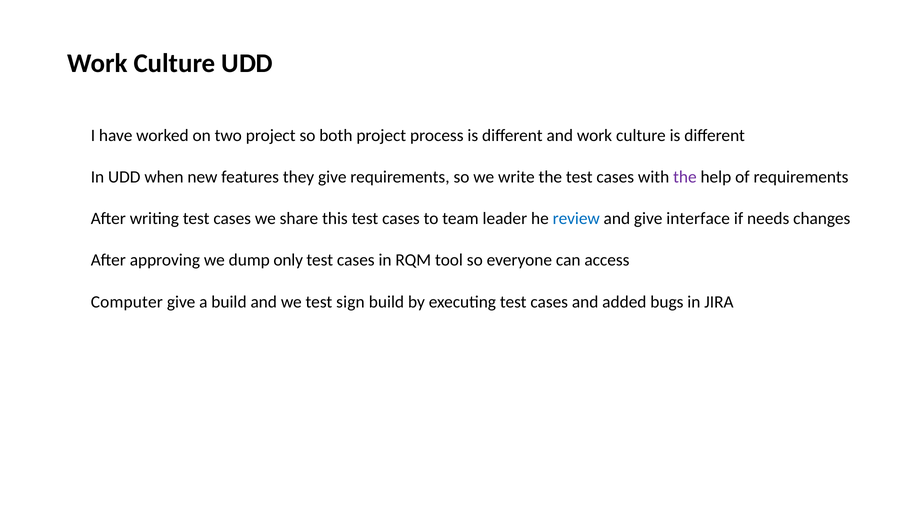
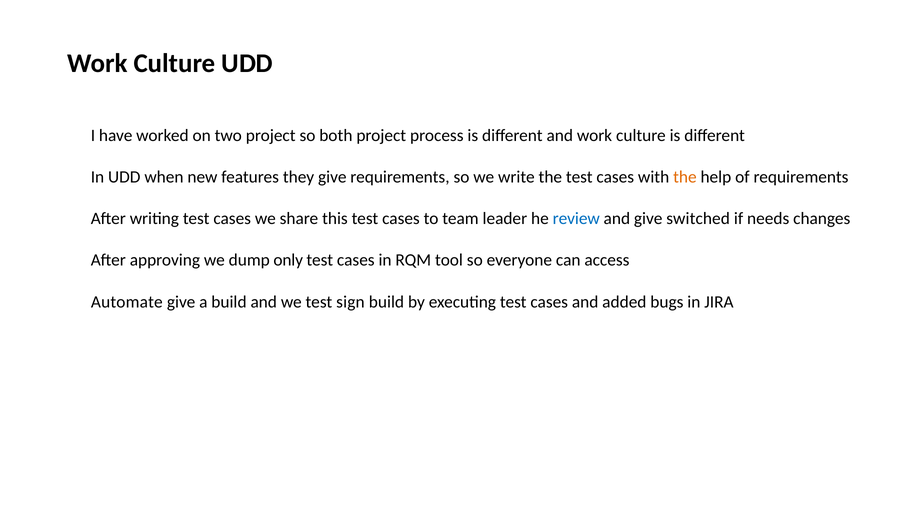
the colour: purple -> orange (685, 177)
interface: interface -> switched (698, 219)
Computer: Computer -> Automate (127, 302)
